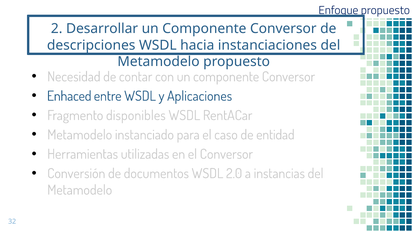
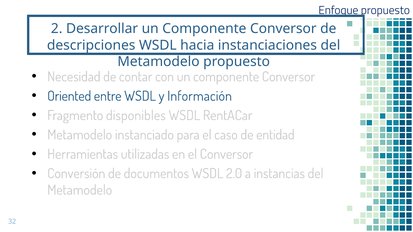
Enhaced: Enhaced -> Oriented (69, 96)
Aplicaciones: Aplicaciones -> Información (200, 96)
